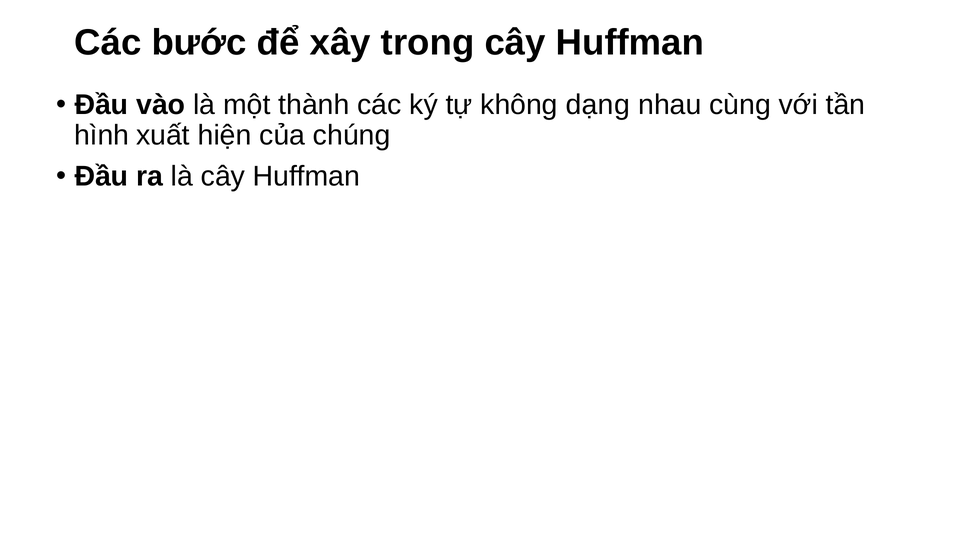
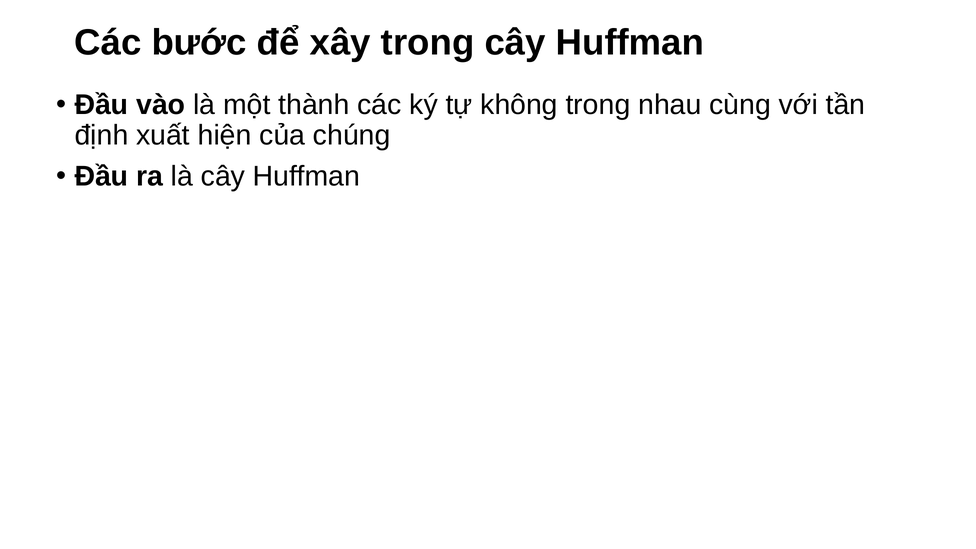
không dạng: dạng -> trong (598, 105)
hình: hình -> định (102, 136)
